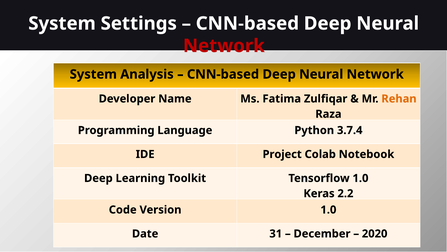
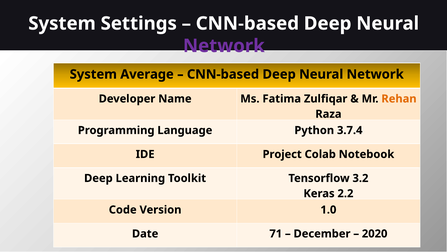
Network colour: red -> purple (224, 46)
Analysis: Analysis -> Average (147, 74)
Tensorflow 1.0: 1.0 -> 3.2 (360, 178)
31: 31 -> 71 (276, 233)
